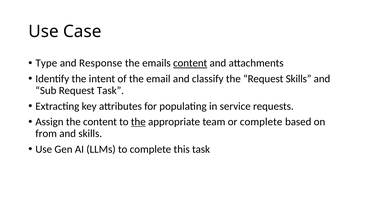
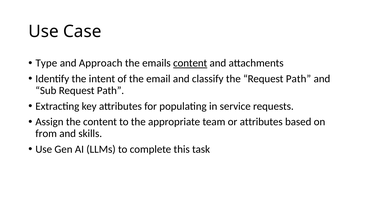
Response: Response -> Approach (101, 63)
the Request Skills: Skills -> Path (298, 79)
Sub Request Task: Task -> Path (110, 90)
the underline: present -> none (138, 122)
or complete: complete -> attributes (261, 122)
